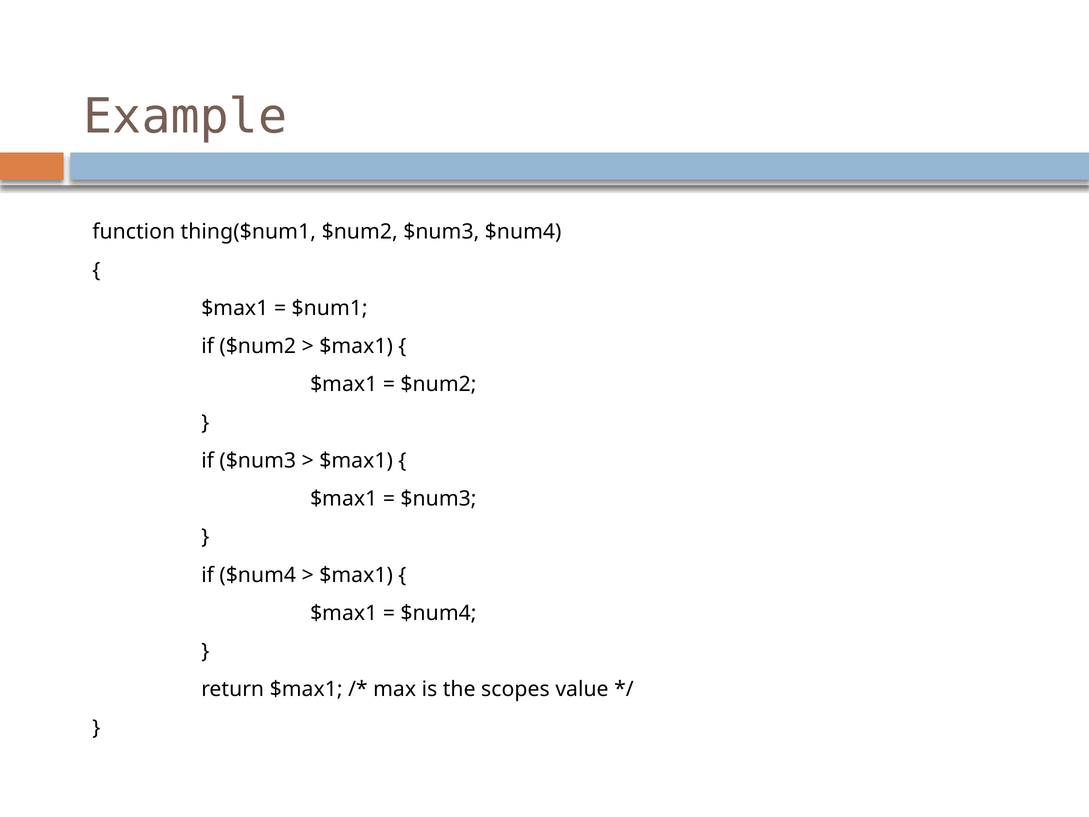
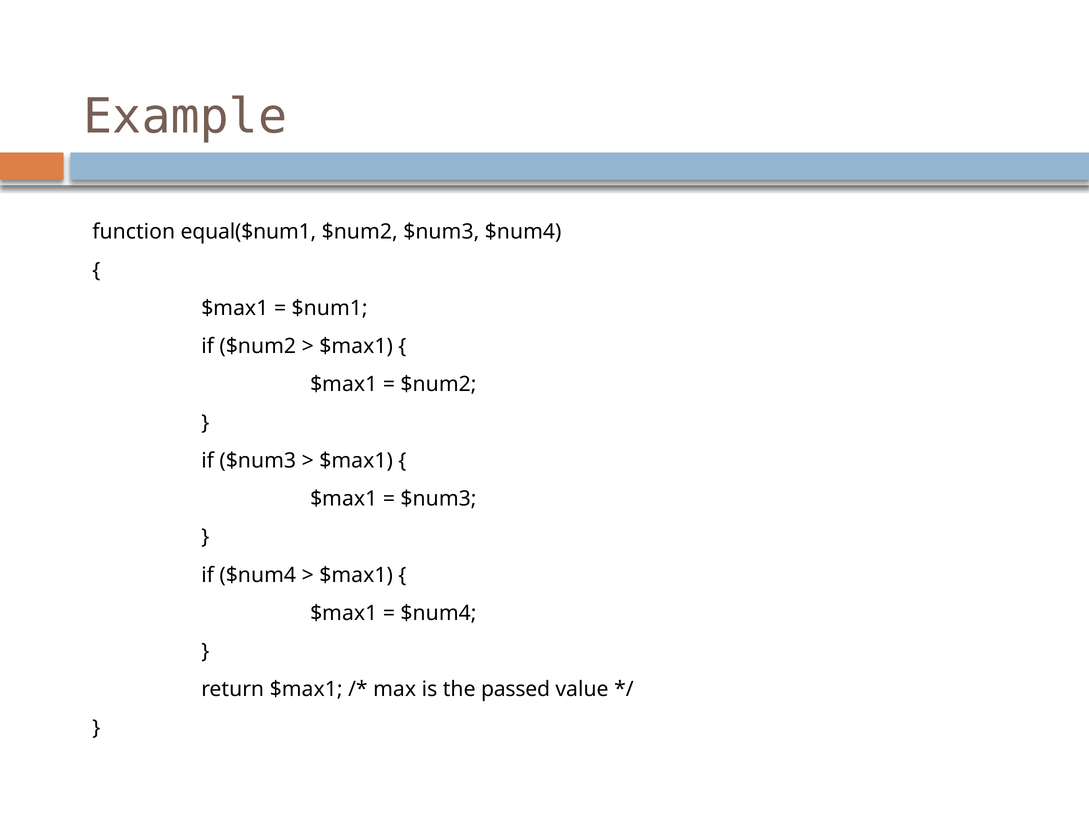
thing($num1: thing($num1 -> equal($num1 (248, 232)
scopes: scopes -> passed (516, 689)
